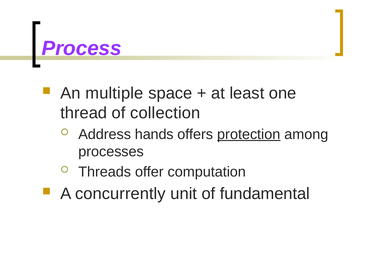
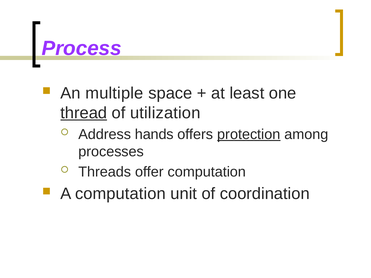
thread underline: none -> present (84, 113)
collection: collection -> utilization (165, 113)
A concurrently: concurrently -> computation (120, 194)
fundamental: fundamental -> coordination (265, 194)
